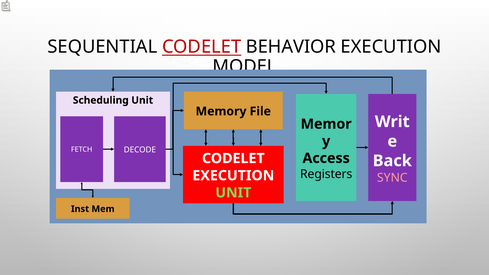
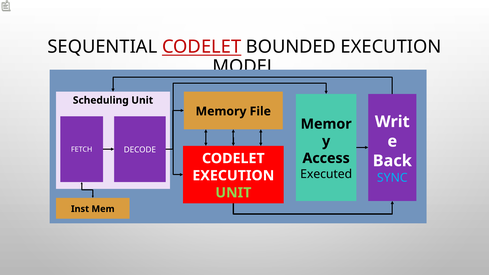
BEHAVIOR: BEHAVIOR -> BOUNDED (291, 47)
Registers: Registers -> Executed (326, 174)
SYNC colour: pink -> light blue (392, 178)
